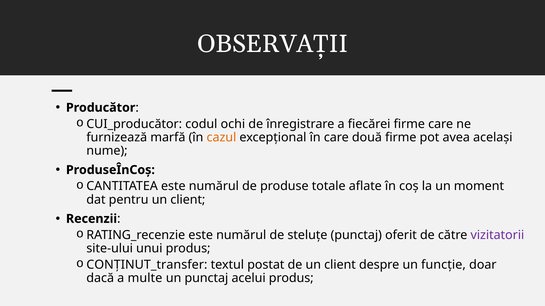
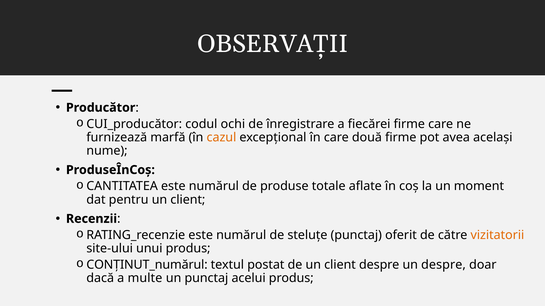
vizitatorii colour: purple -> orange (497, 235)
CONȚINUT_transfer: CONȚINUT_transfer -> CONȚINUT_numărul (147, 265)
un funcție: funcție -> despre (443, 265)
